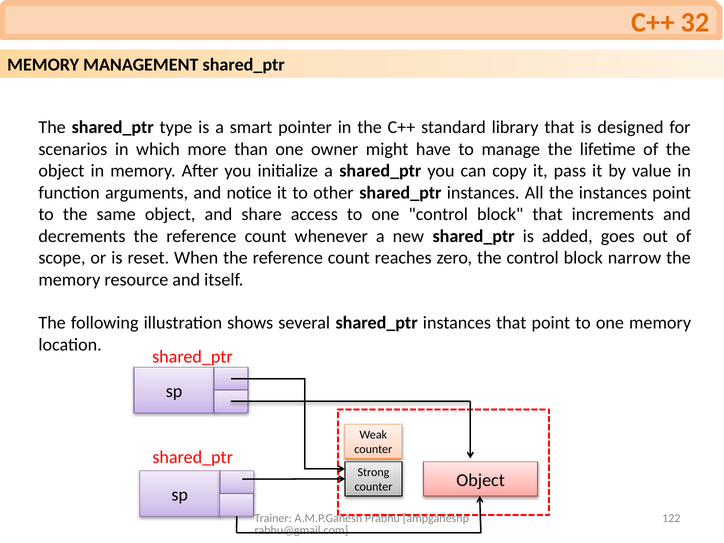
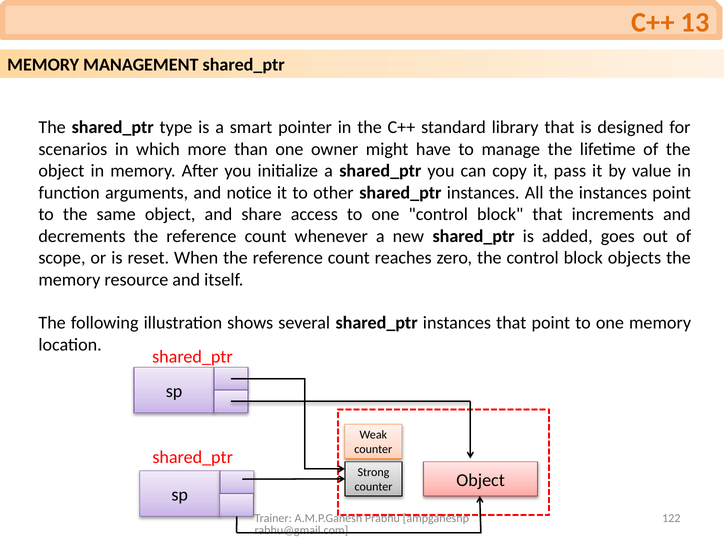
32: 32 -> 13 (695, 23)
narrow: narrow -> objects (634, 258)
